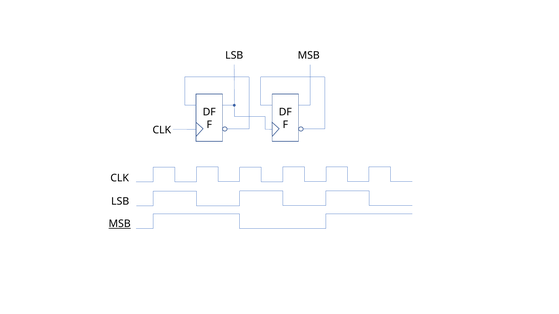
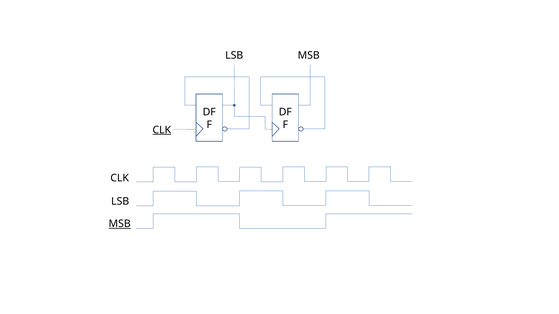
CLK underline: none -> present (162, 130)
